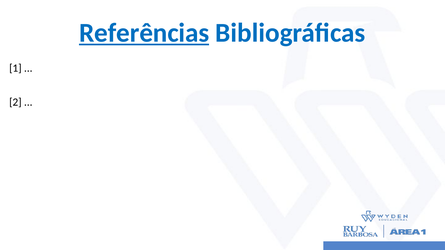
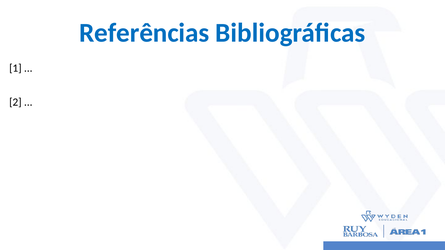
Referências underline: present -> none (144, 33)
